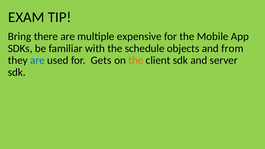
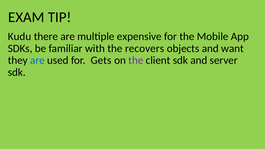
Bring: Bring -> Kudu (20, 36)
schedule: schedule -> recovers (145, 48)
from: from -> want (232, 48)
the colour: orange -> purple (136, 60)
